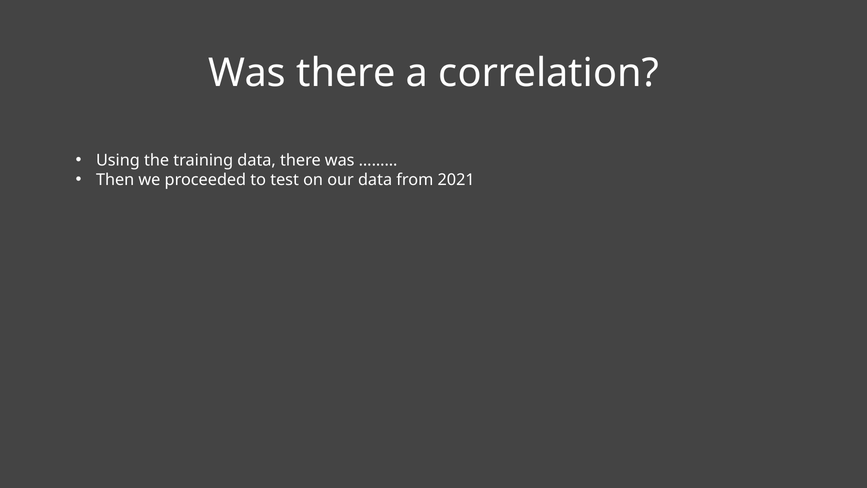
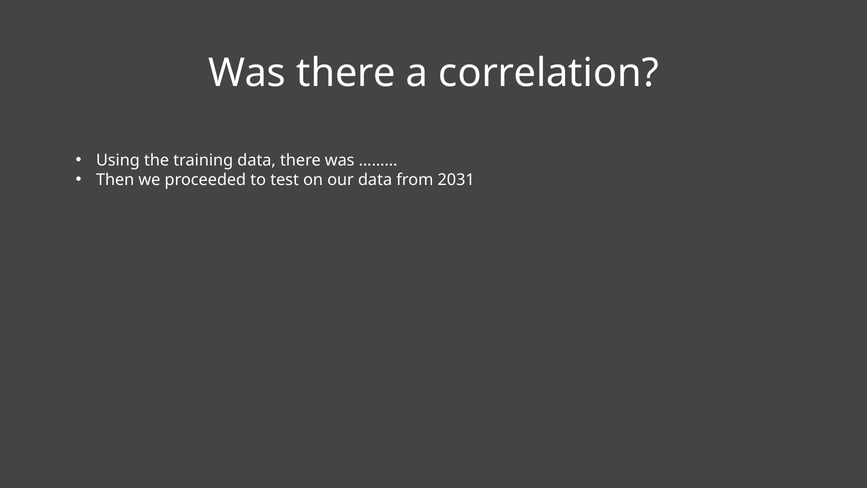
2021: 2021 -> 2031 (456, 180)
